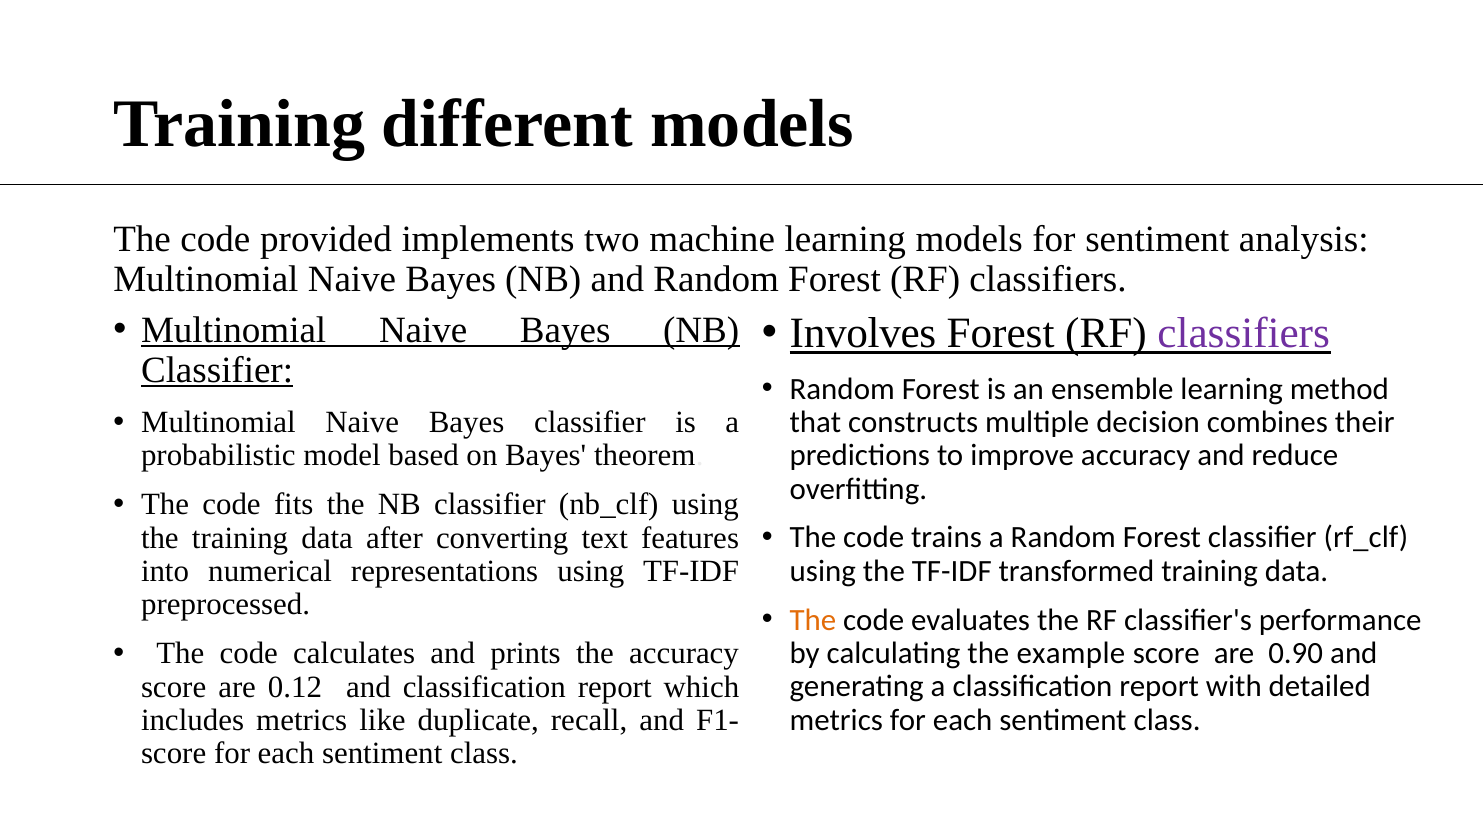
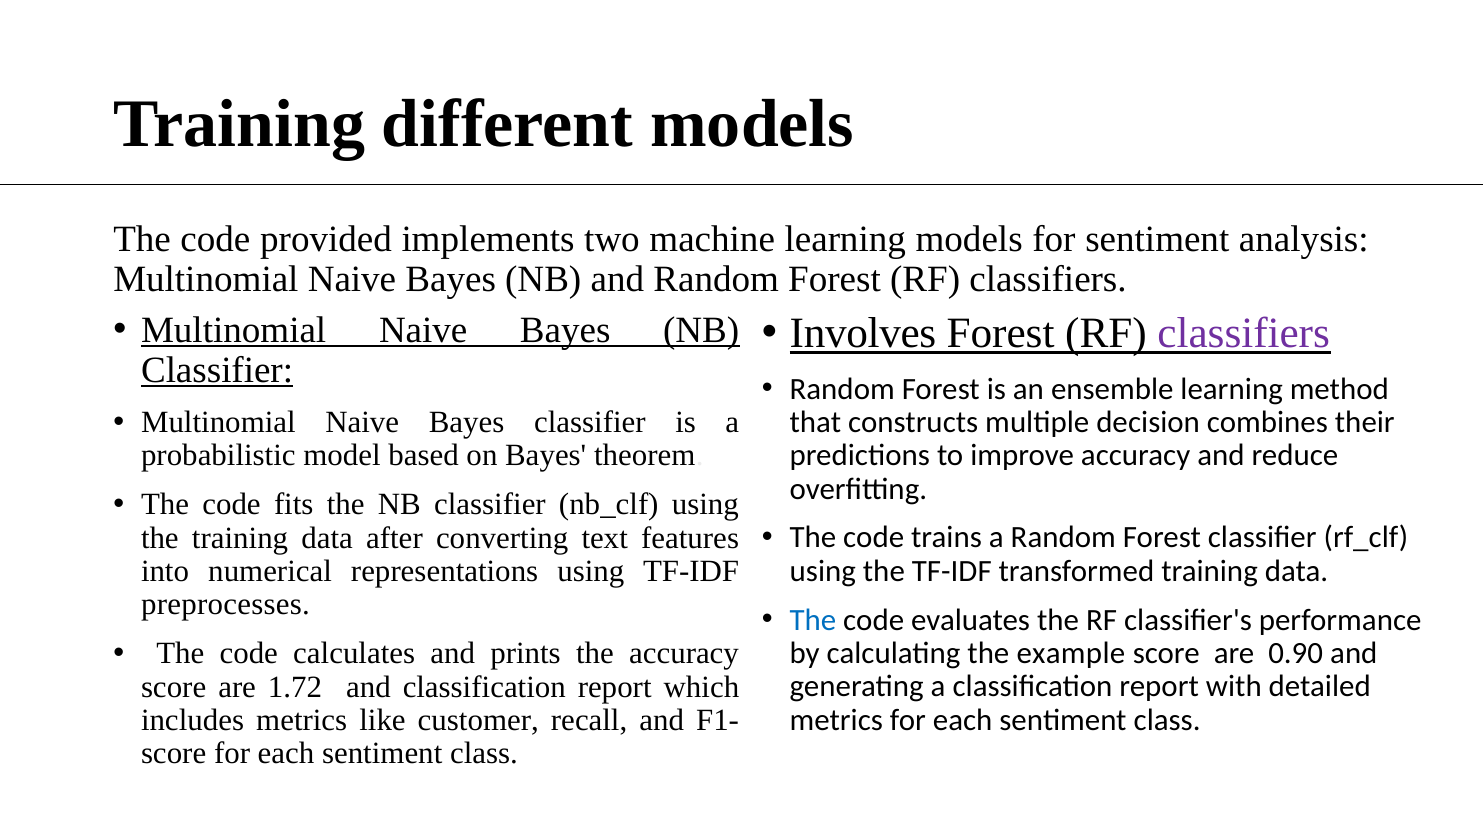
preprocessed: preprocessed -> preprocesses (225, 605)
The colour: orange -> blue (813, 620)
0.12: 0.12 -> 1.72 (295, 687)
duplicate: duplicate -> customer (478, 721)
